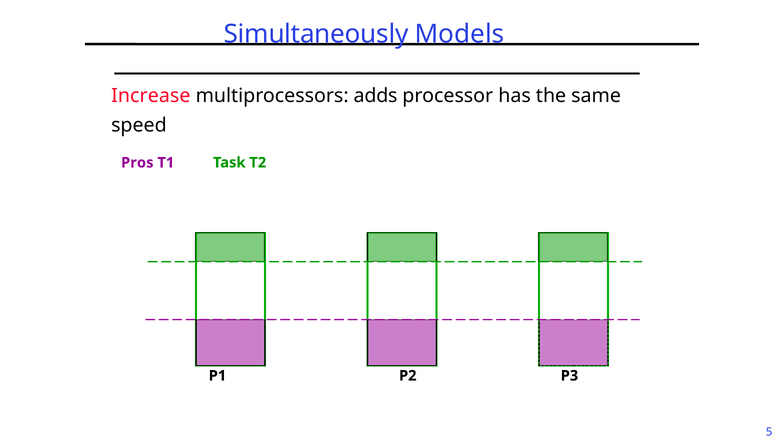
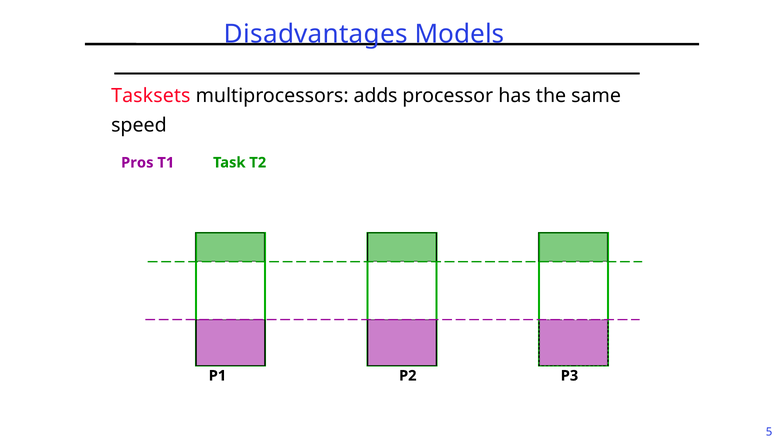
Simultaneously: Simultaneously -> Disadvantages (316, 34)
Increase: Increase -> Tasksets (151, 96)
